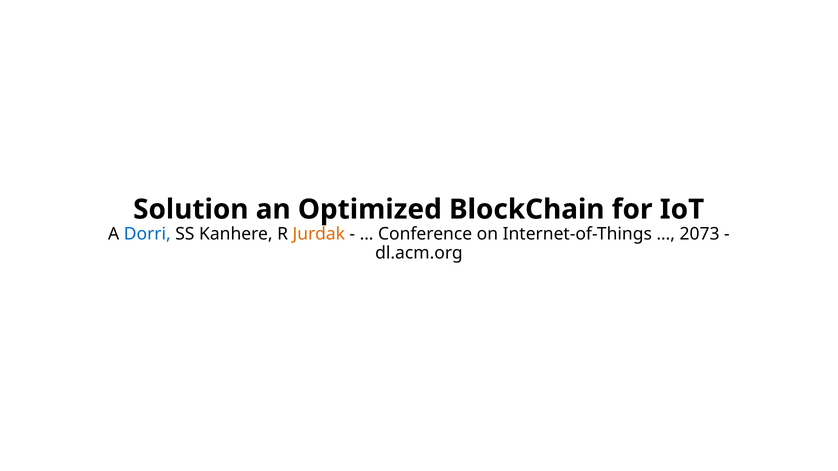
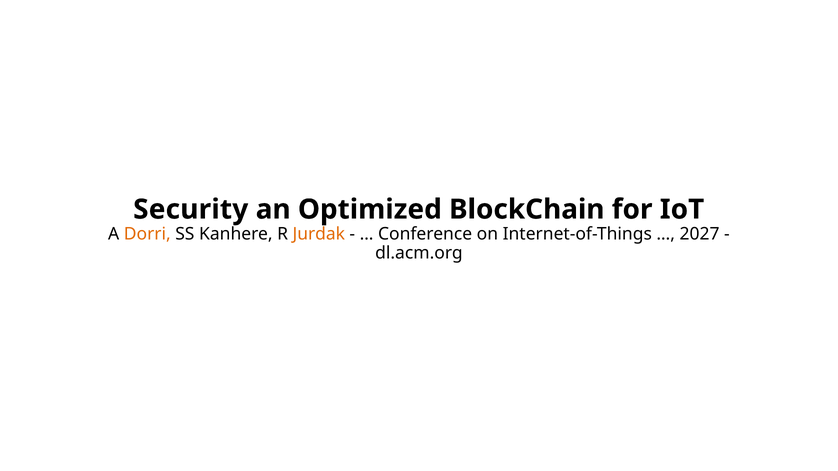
Solution: Solution -> Security (191, 210)
Dorri colour: blue -> orange (147, 234)
2073: 2073 -> 2027 (700, 234)
